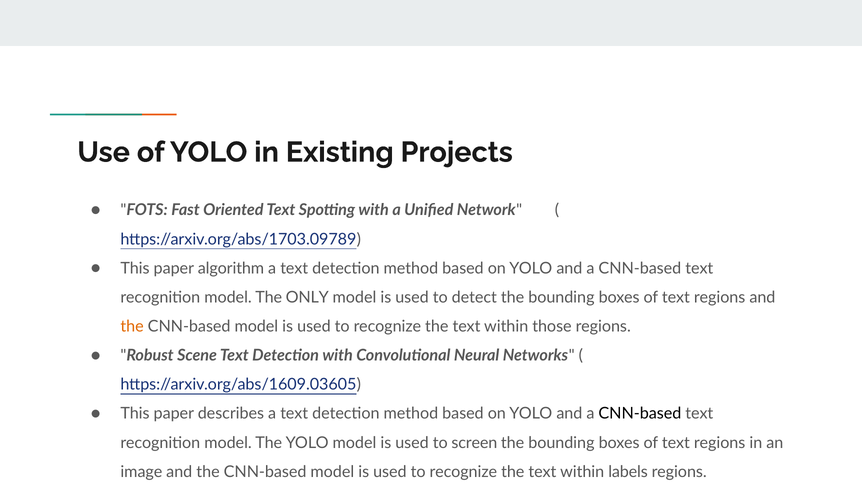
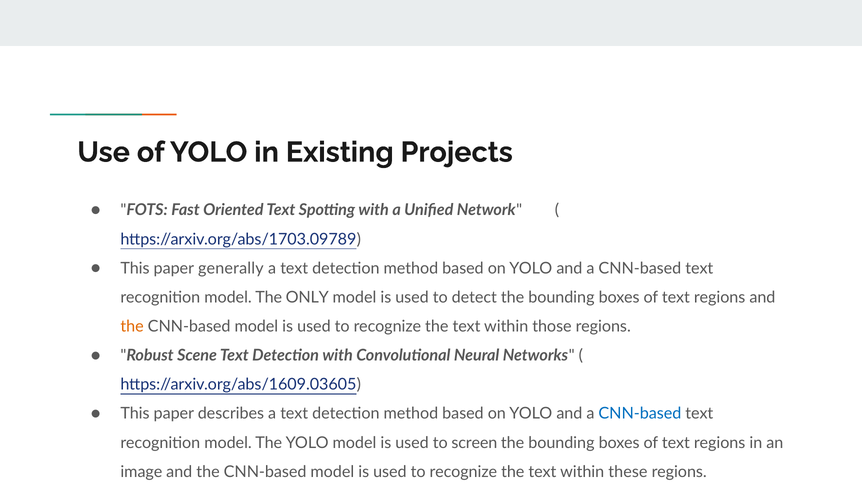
algorithm: algorithm -> generally (231, 268)
CNN-based colour: black -> blue (640, 414)
labels: labels -> these (628, 472)
